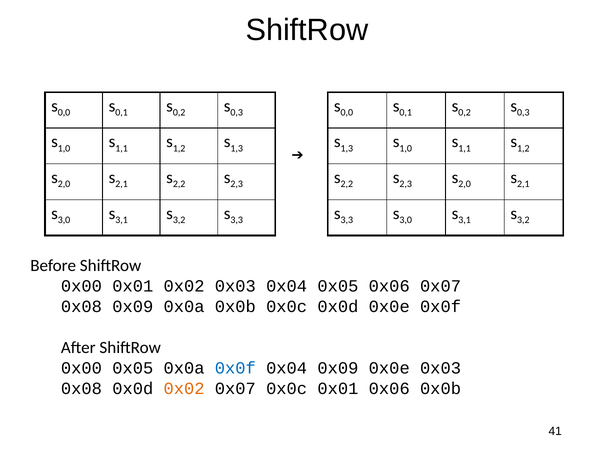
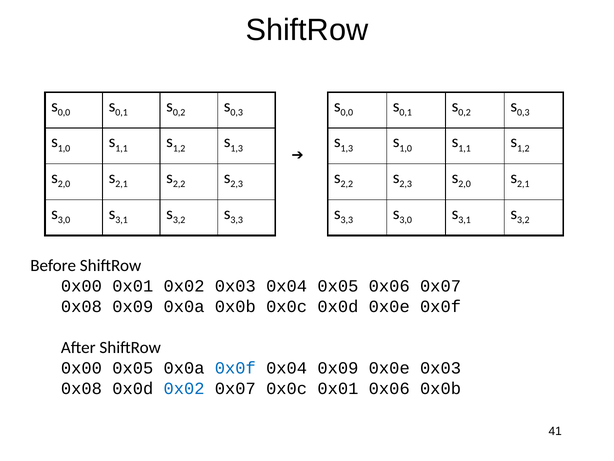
0x02 colour: orange -> blue (184, 388)
